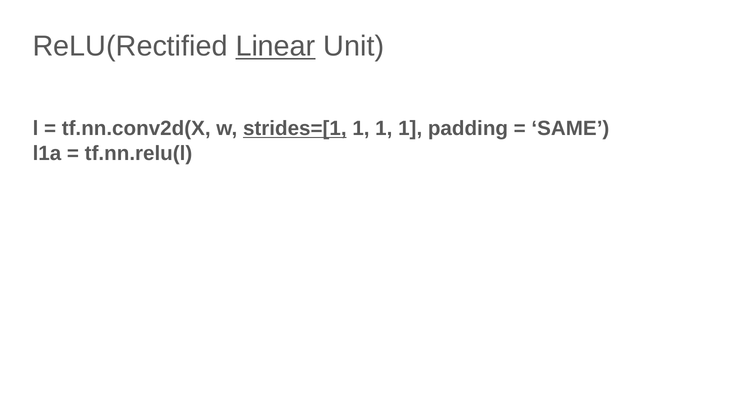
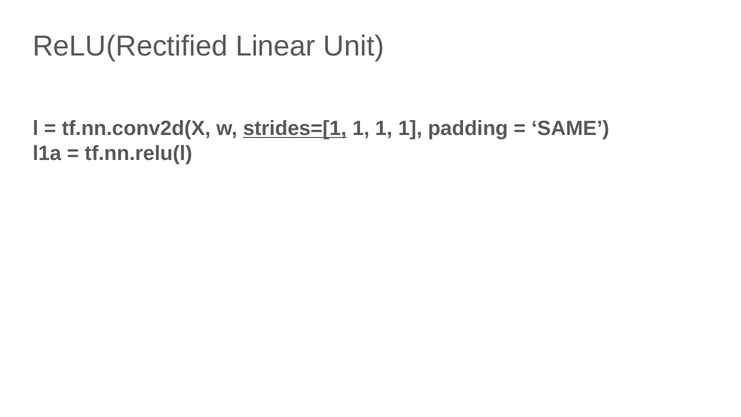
Linear underline: present -> none (276, 46)
